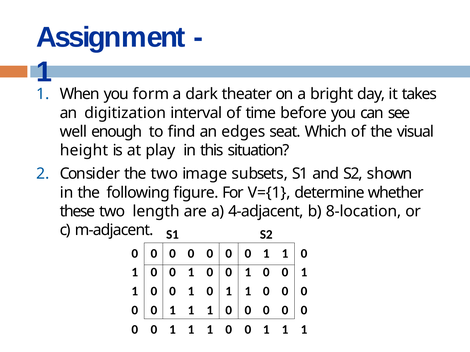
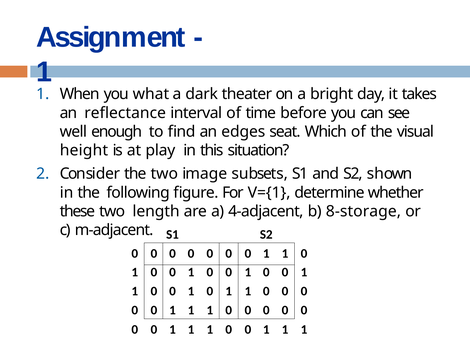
form: form -> what (151, 94)
digitization: digitization -> reflectance (125, 113)
8-location: 8-location -> 8-storage (363, 212)
